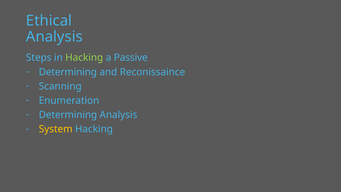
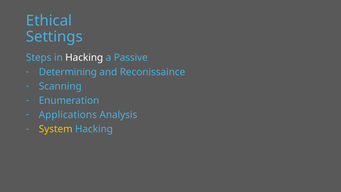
Analysis: Analysis -> Settings (54, 37)
Hacking colour: light green -> white (84, 58)
Determining: Determining -> Applications (68, 115)
